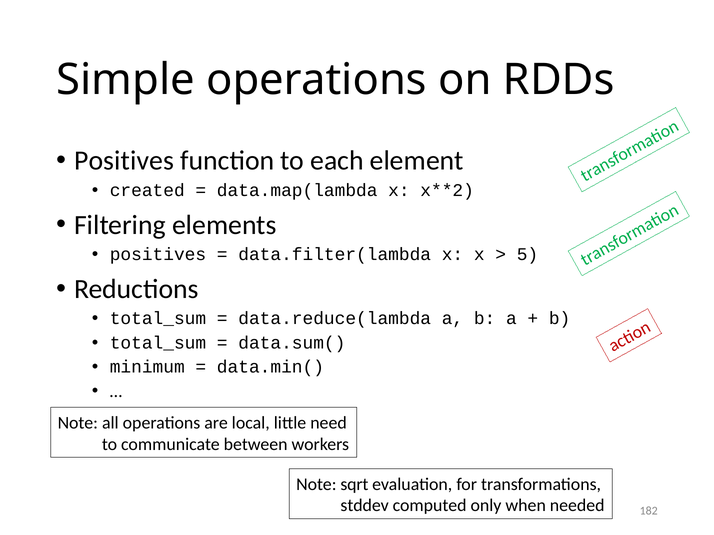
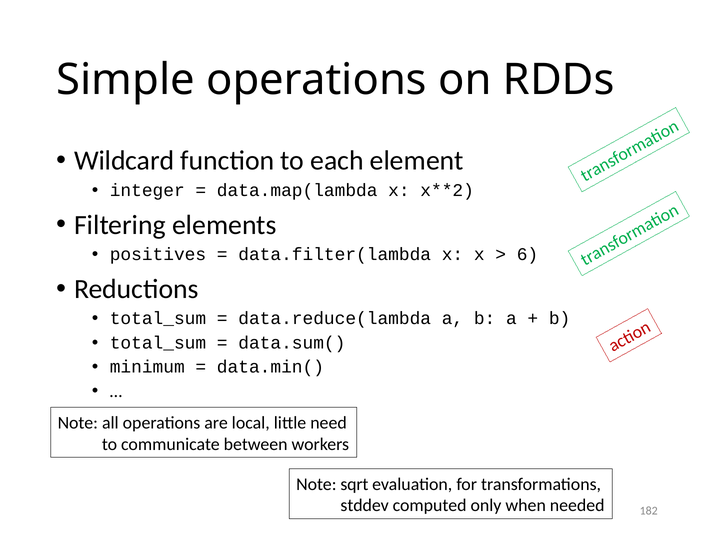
Positives: Positives -> Wildcard (124, 161)
created: created -> integer (147, 191)
5: 5 -> 6 (527, 255)
